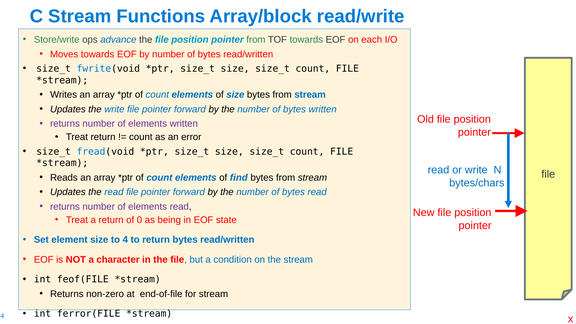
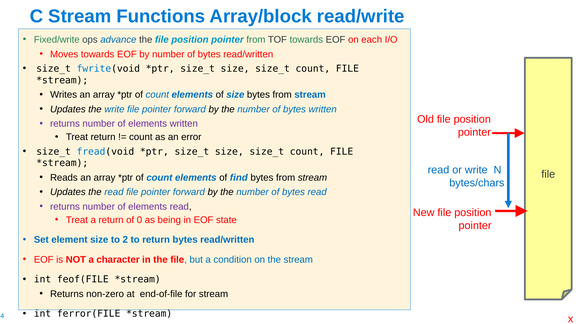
Store/write: Store/write -> Fixed/write (57, 40)
4: 4 -> 2 (125, 240)
